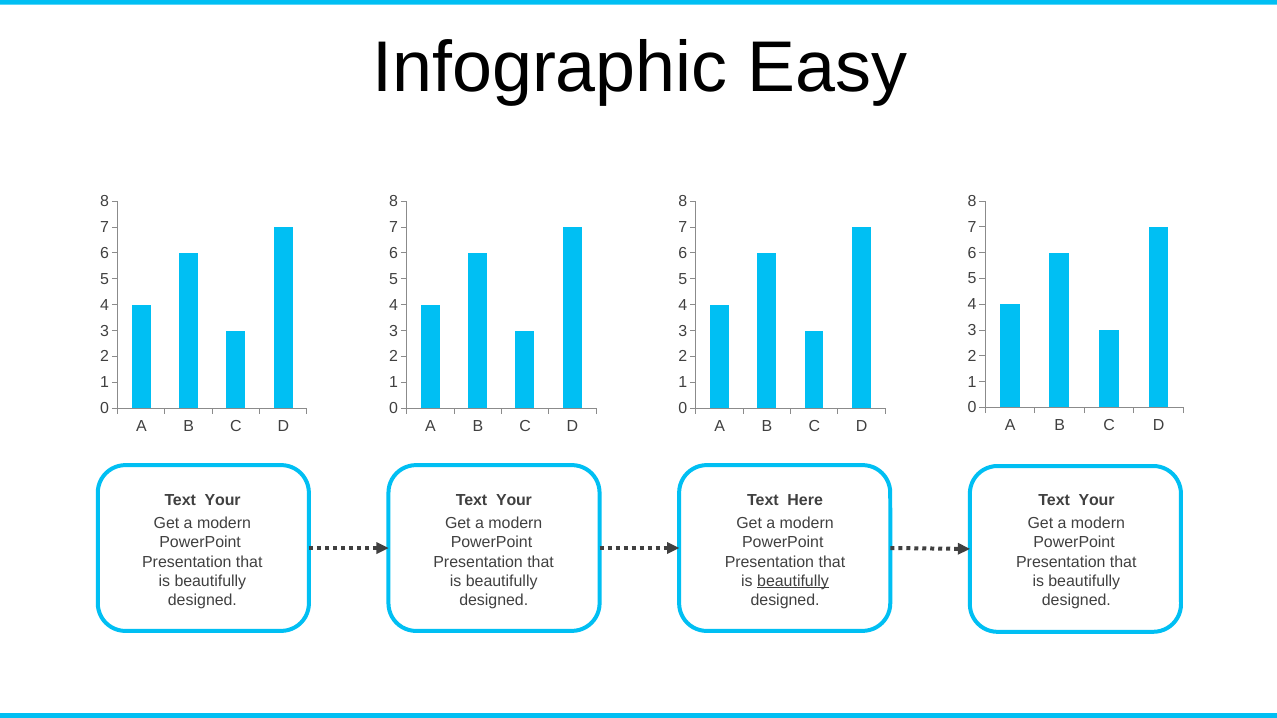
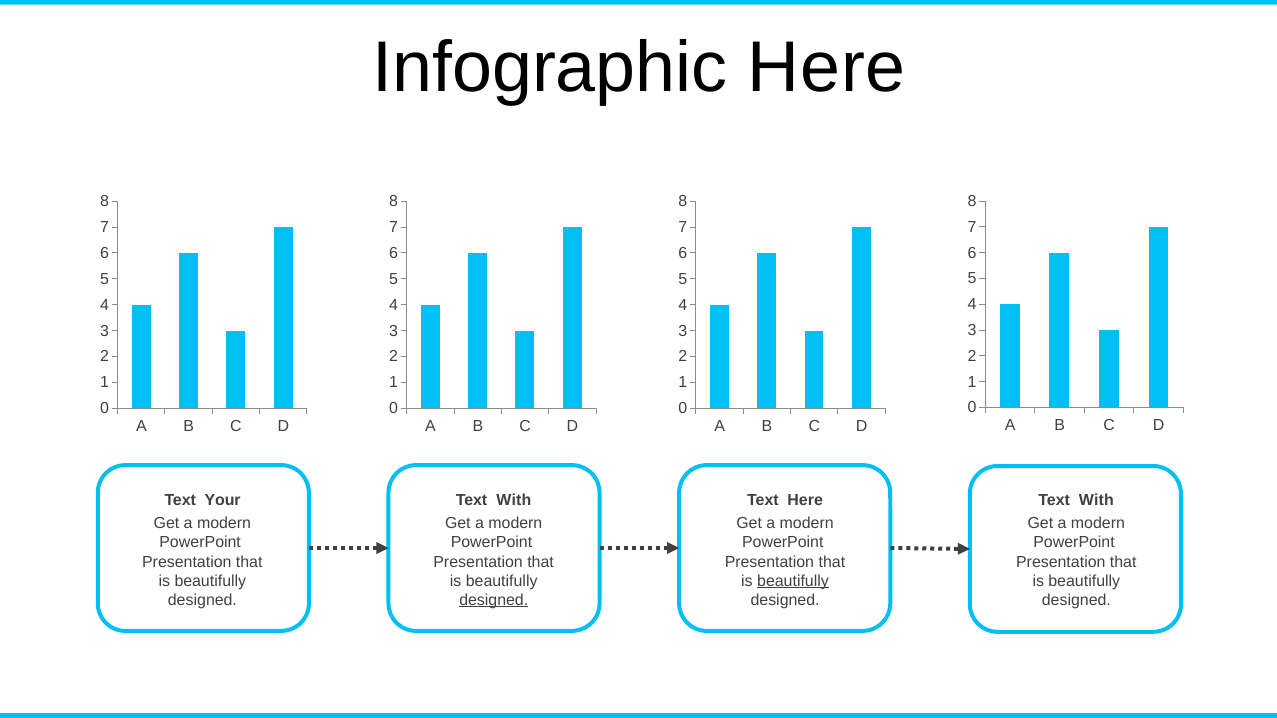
Infographic Easy: Easy -> Here (827, 68)
Your: Your -> With (514, 500)
Your: Your -> With (1096, 500)
designed underline: none -> present (494, 600)
